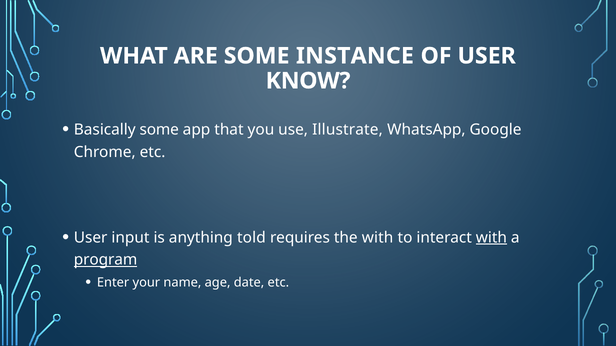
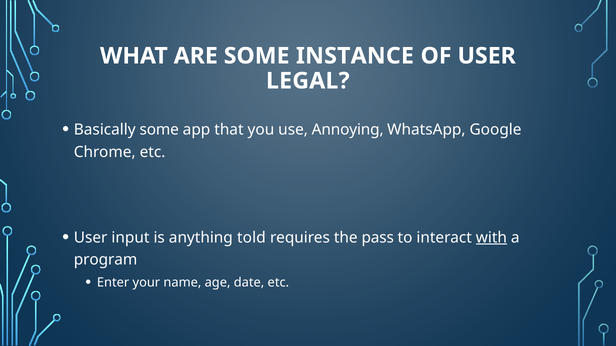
KNOW: KNOW -> LEGAL (308, 81)
Illustrate: Illustrate -> Annoying (348, 130)
the with: with -> pass (378, 238)
program underline: present -> none (106, 260)
